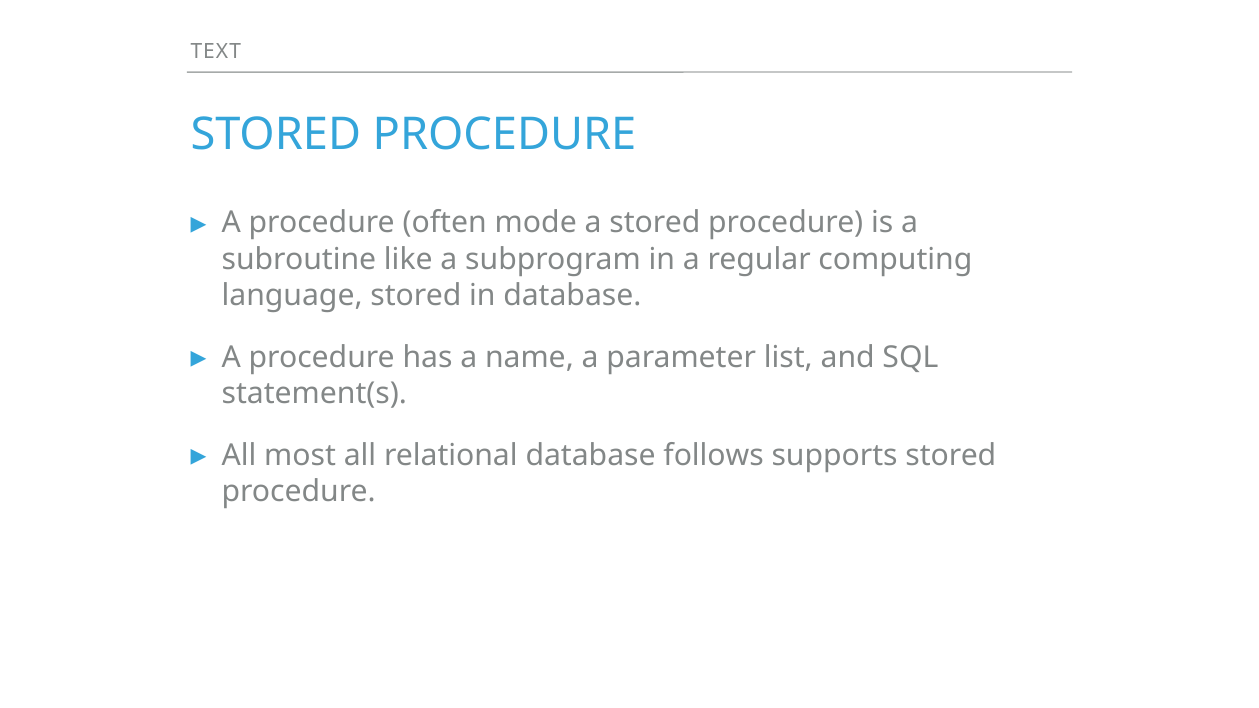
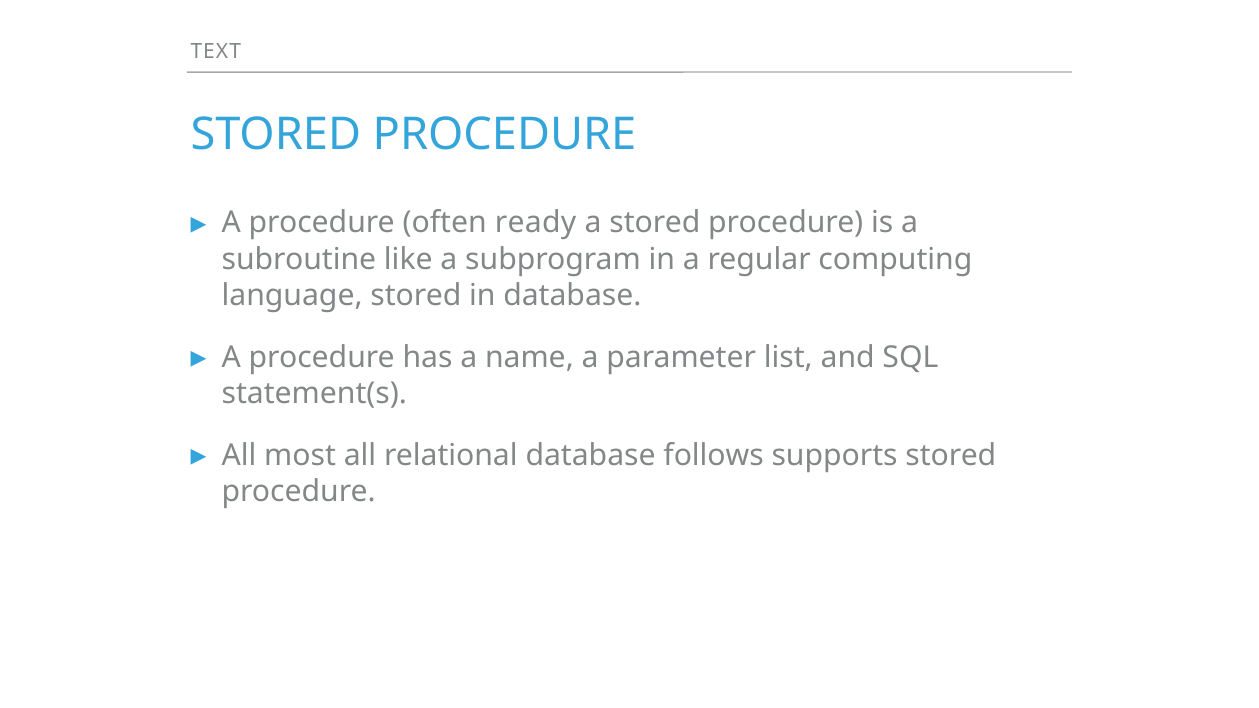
mode: mode -> ready (536, 223)
